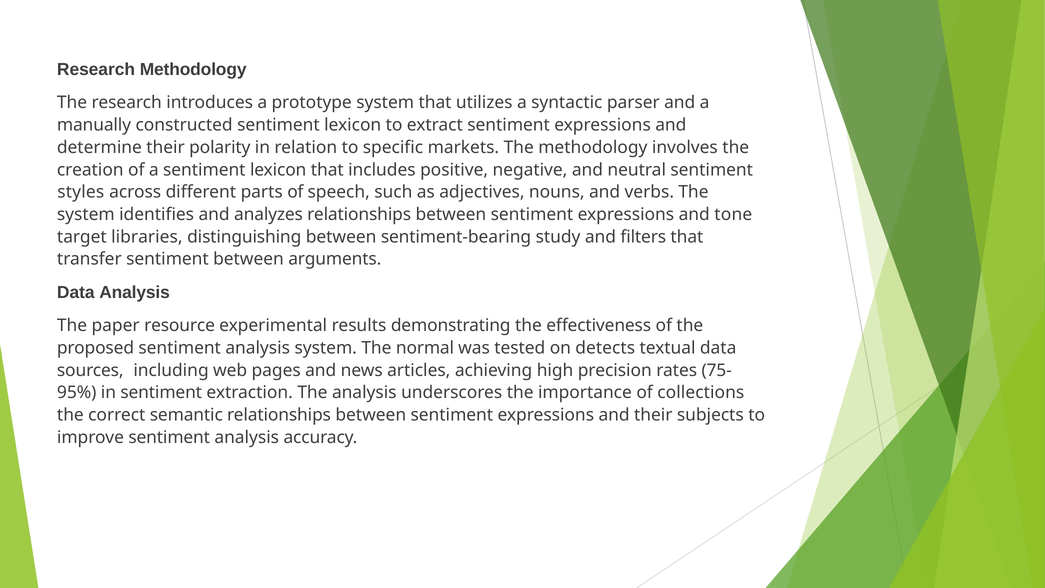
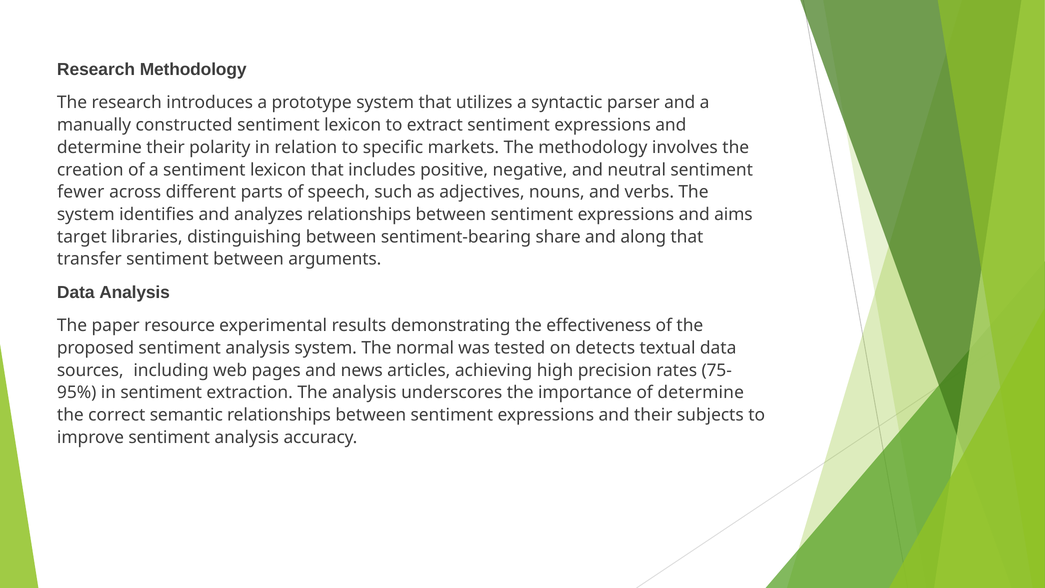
styles: styles -> fewer (81, 192)
tone: tone -> aims (733, 214)
study: study -> share (558, 237)
filters: filters -> along (643, 237)
of collections: collections -> determine (701, 393)
